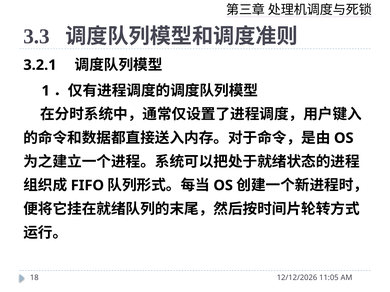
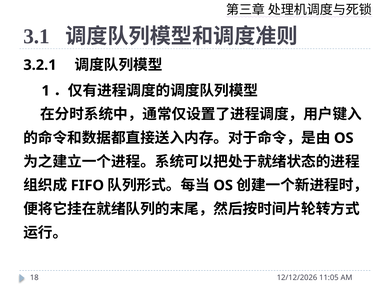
3.3: 3.3 -> 3.1 (37, 36)
